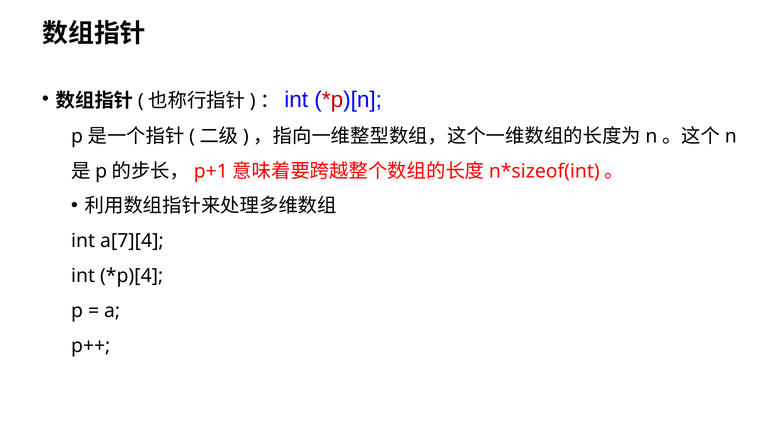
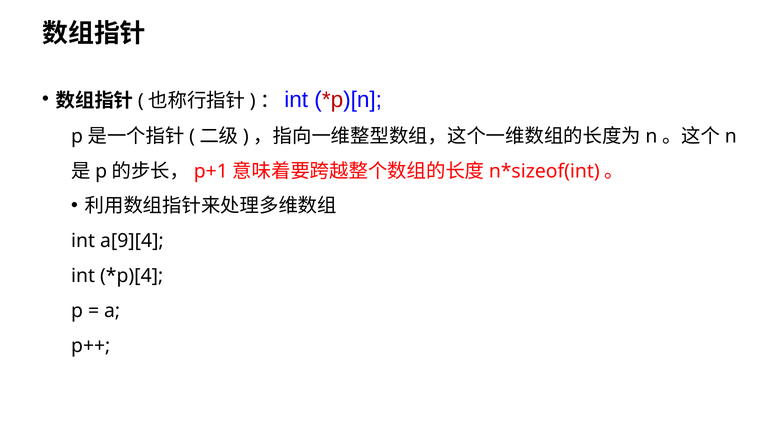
a[7][4: a[7][4 -> a[9][4 (132, 241)
